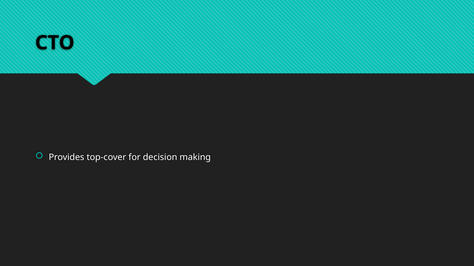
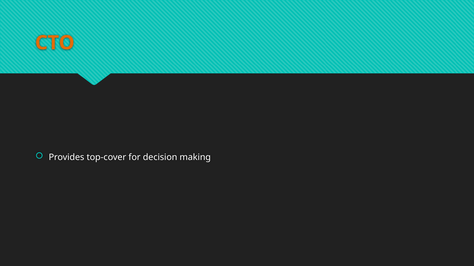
CTO colour: black -> orange (55, 43)
